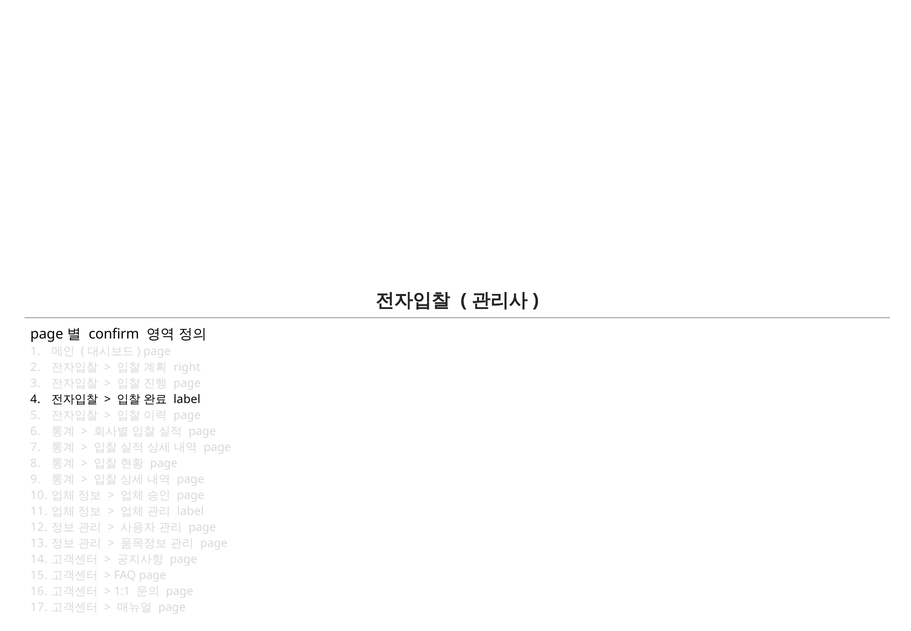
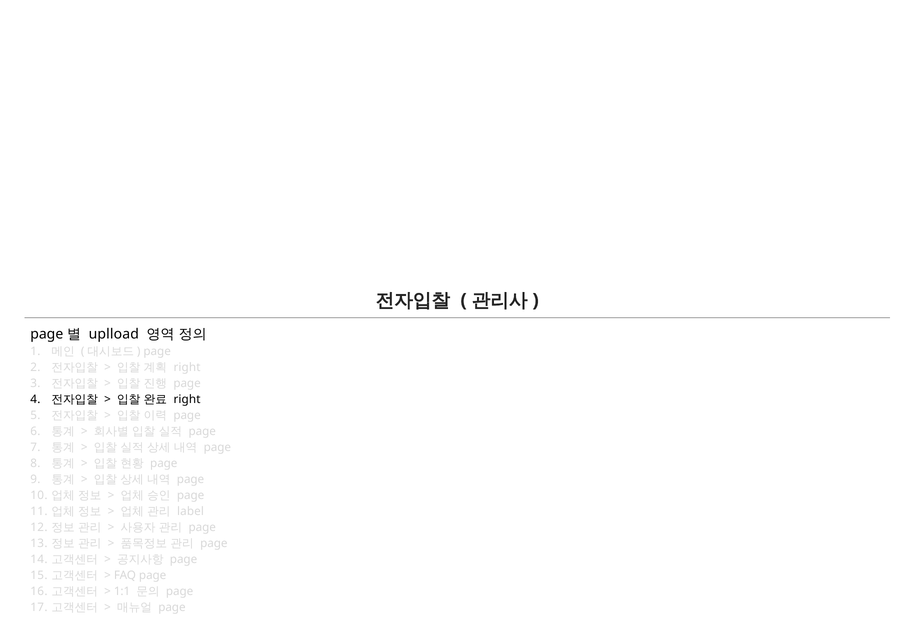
confirm: confirm -> uplload (114, 334)
label: label -> right (187, 399)
